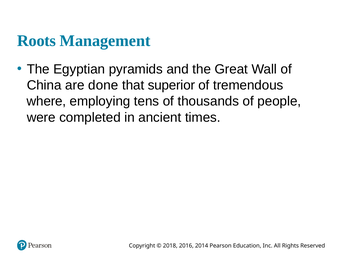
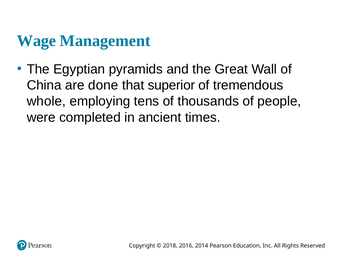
Roots: Roots -> Wage (37, 41)
where: where -> whole (46, 101)
